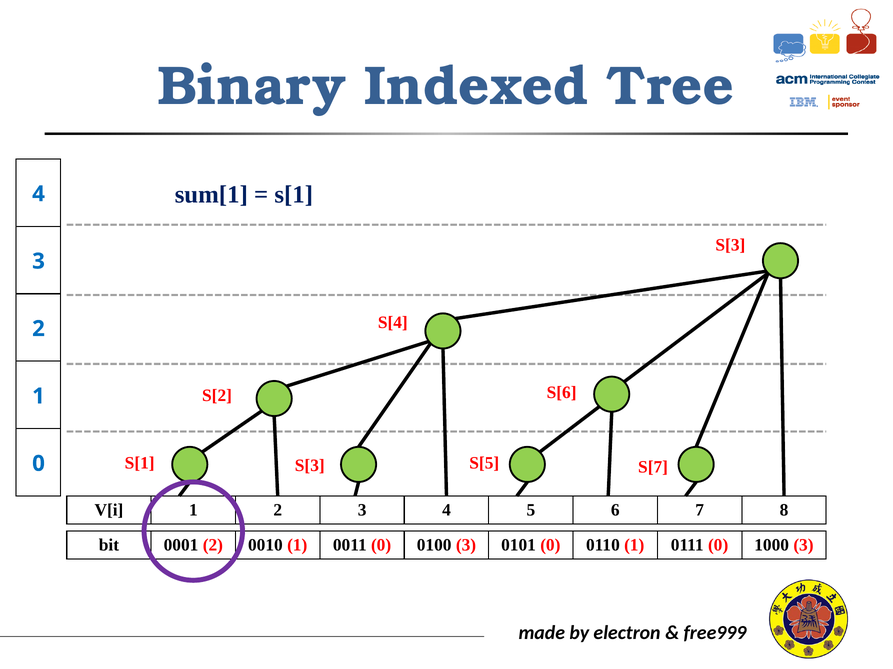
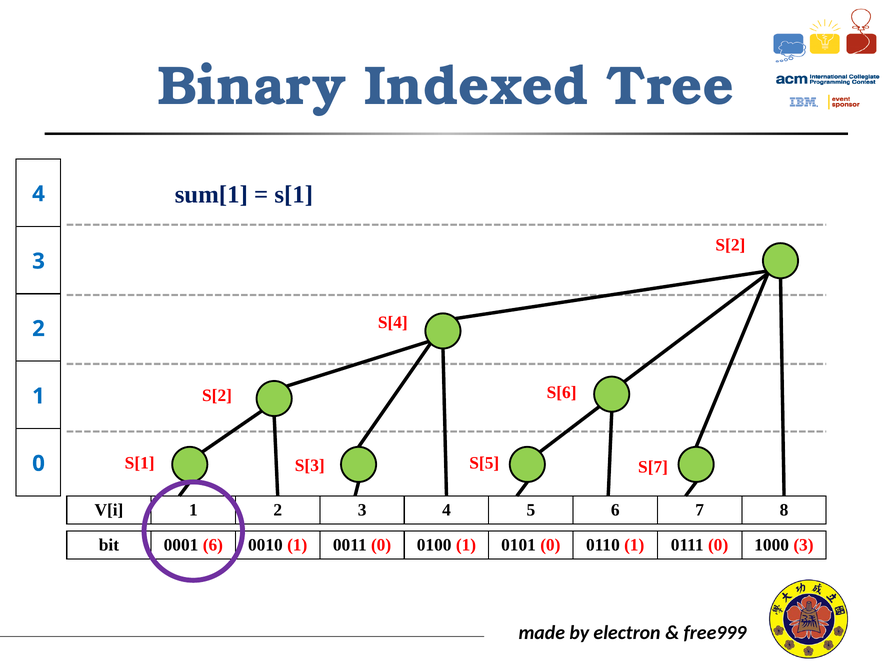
S[3: S[3 -> S[2 (730, 245)
0001 2: 2 -> 6 (213, 546)
0100 3: 3 -> 1 (466, 546)
